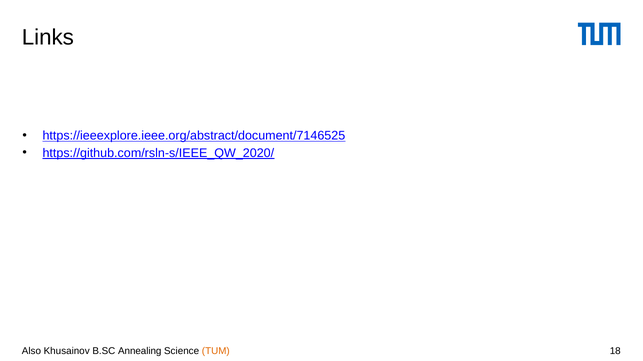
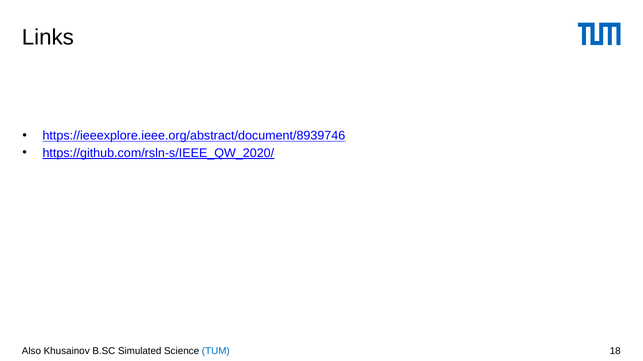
https://ieeexplore.ieee.org/abstract/document/7146525: https://ieeexplore.ieee.org/abstract/document/7146525 -> https://ieeexplore.ieee.org/abstract/document/8939746 (194, 136)
Annealing: Annealing -> Simulated (140, 352)
TUM colour: orange -> blue (216, 352)
